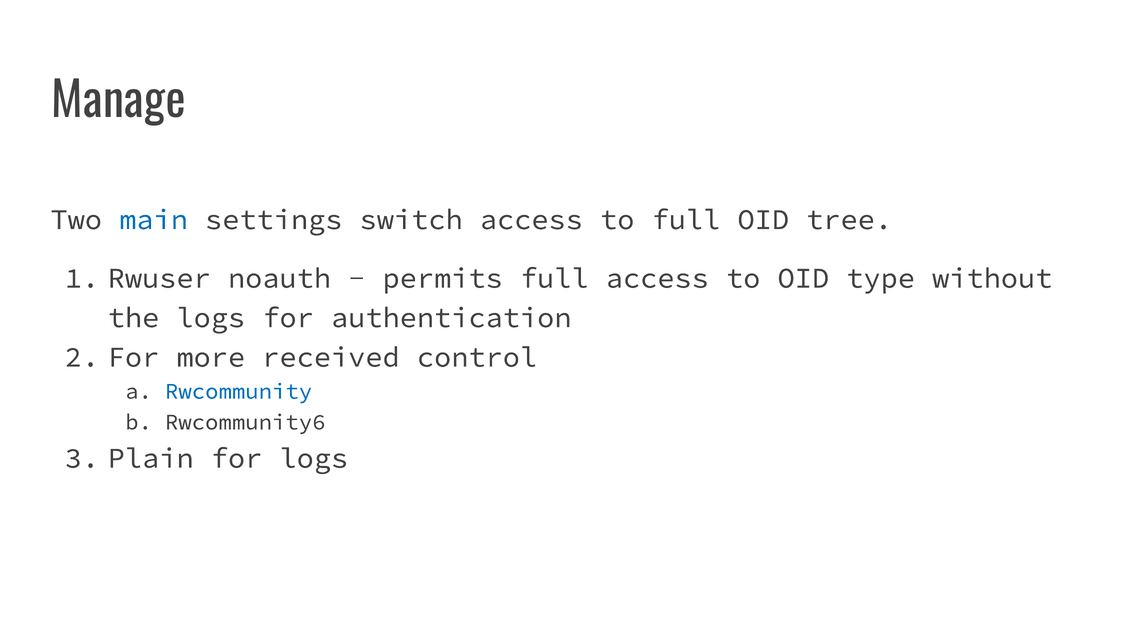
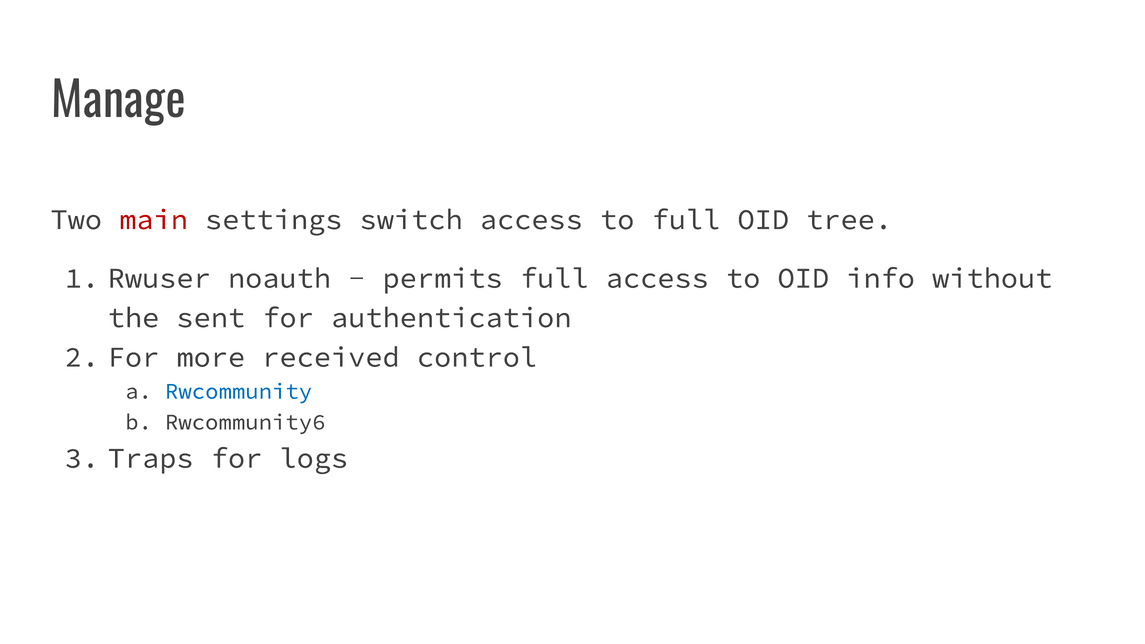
main colour: blue -> red (154, 220)
type: type -> info (881, 278)
the logs: logs -> sent (211, 318)
Plain: Plain -> Traps (151, 458)
